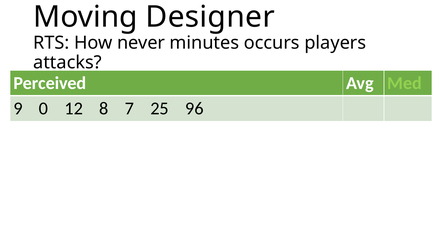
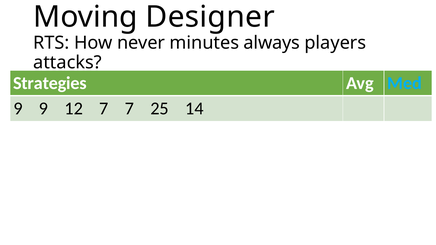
occurs: occurs -> always (272, 43)
Perceived: Perceived -> Strategies (50, 83)
Med colour: light green -> light blue (405, 83)
9 0: 0 -> 9 (44, 109)
12 8: 8 -> 7 (104, 109)
96: 96 -> 14 (194, 109)
